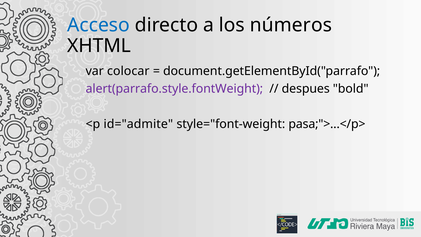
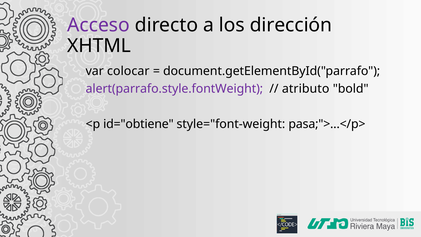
Acceso colour: blue -> purple (99, 25)
números: números -> dirección (291, 25)
despues: despues -> atributo (306, 89)
id="admite: id="admite -> id="obtiene (138, 124)
